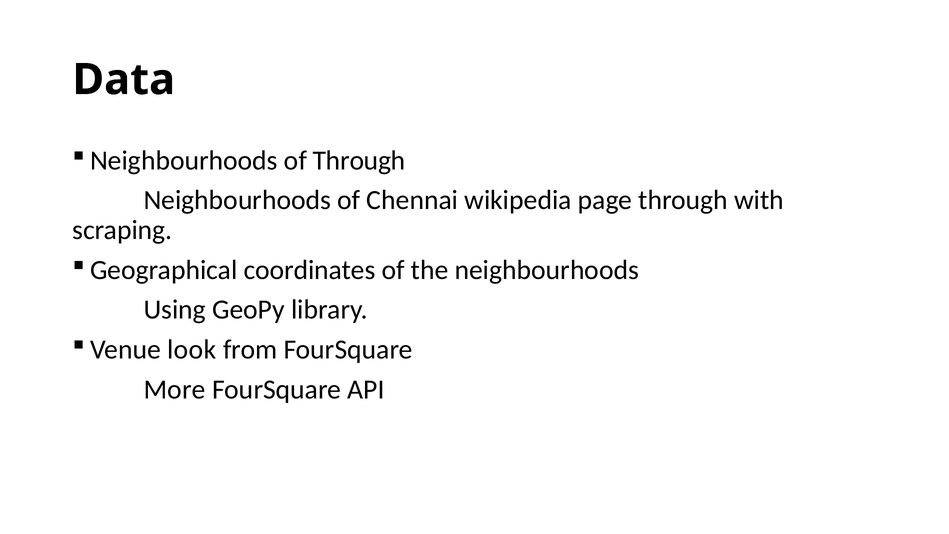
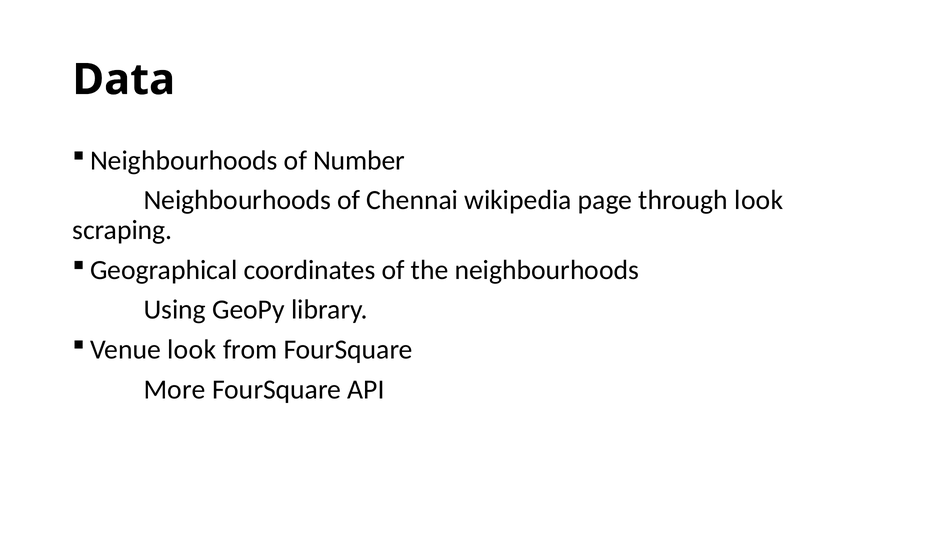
of Through: Through -> Number (359, 160)
through with: with -> look (759, 200)
